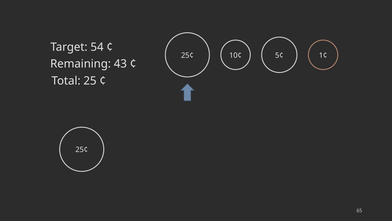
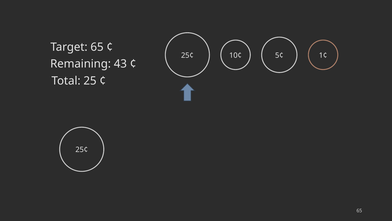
Target 54: 54 -> 65 (97, 47)
